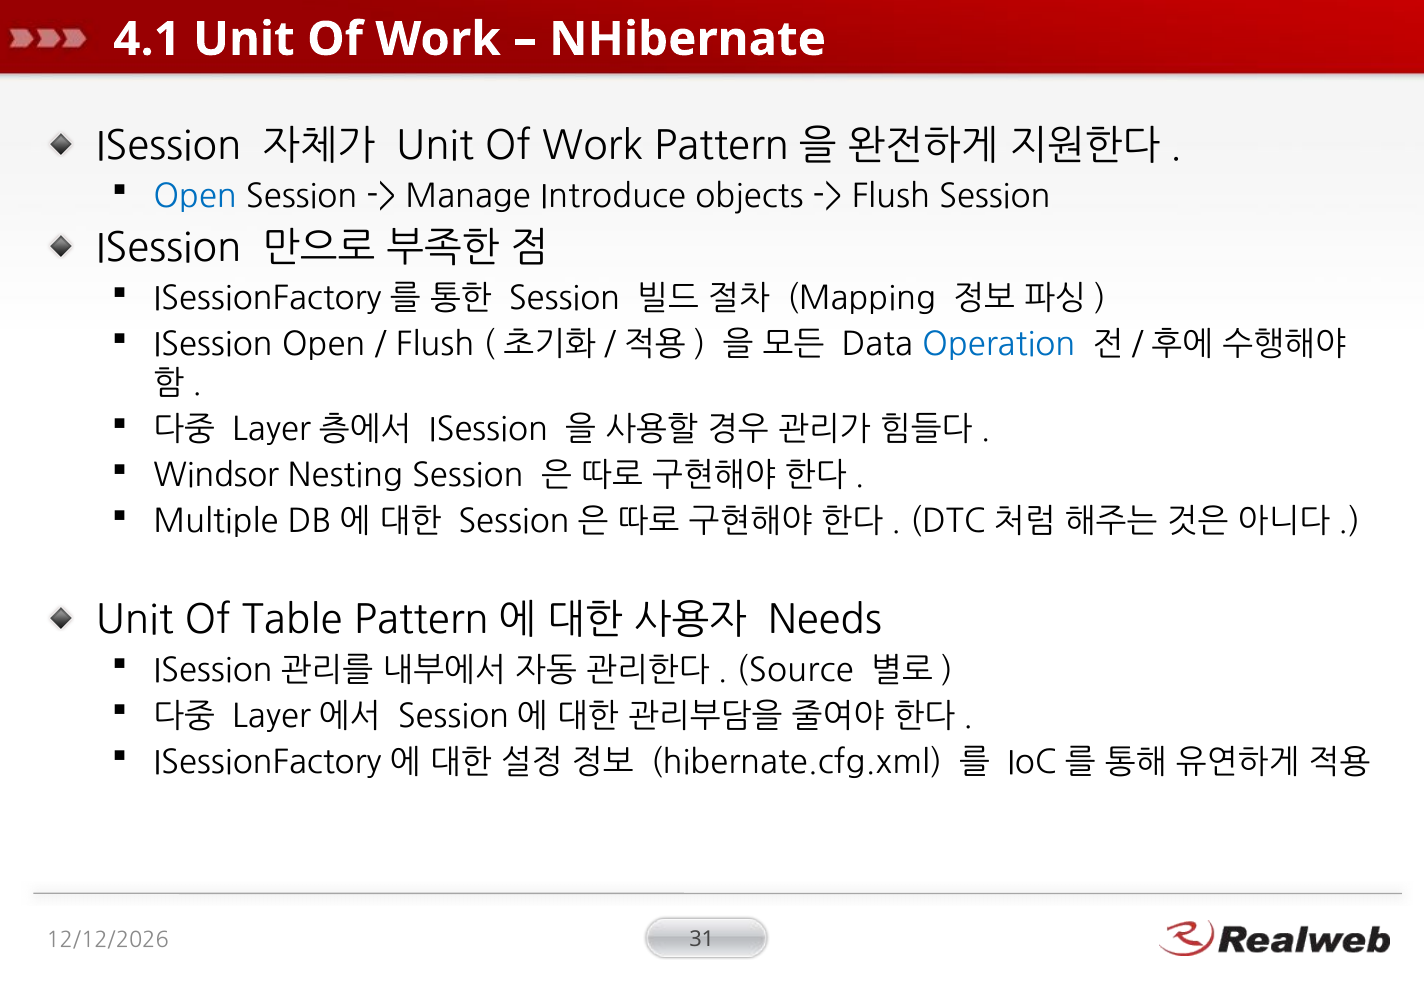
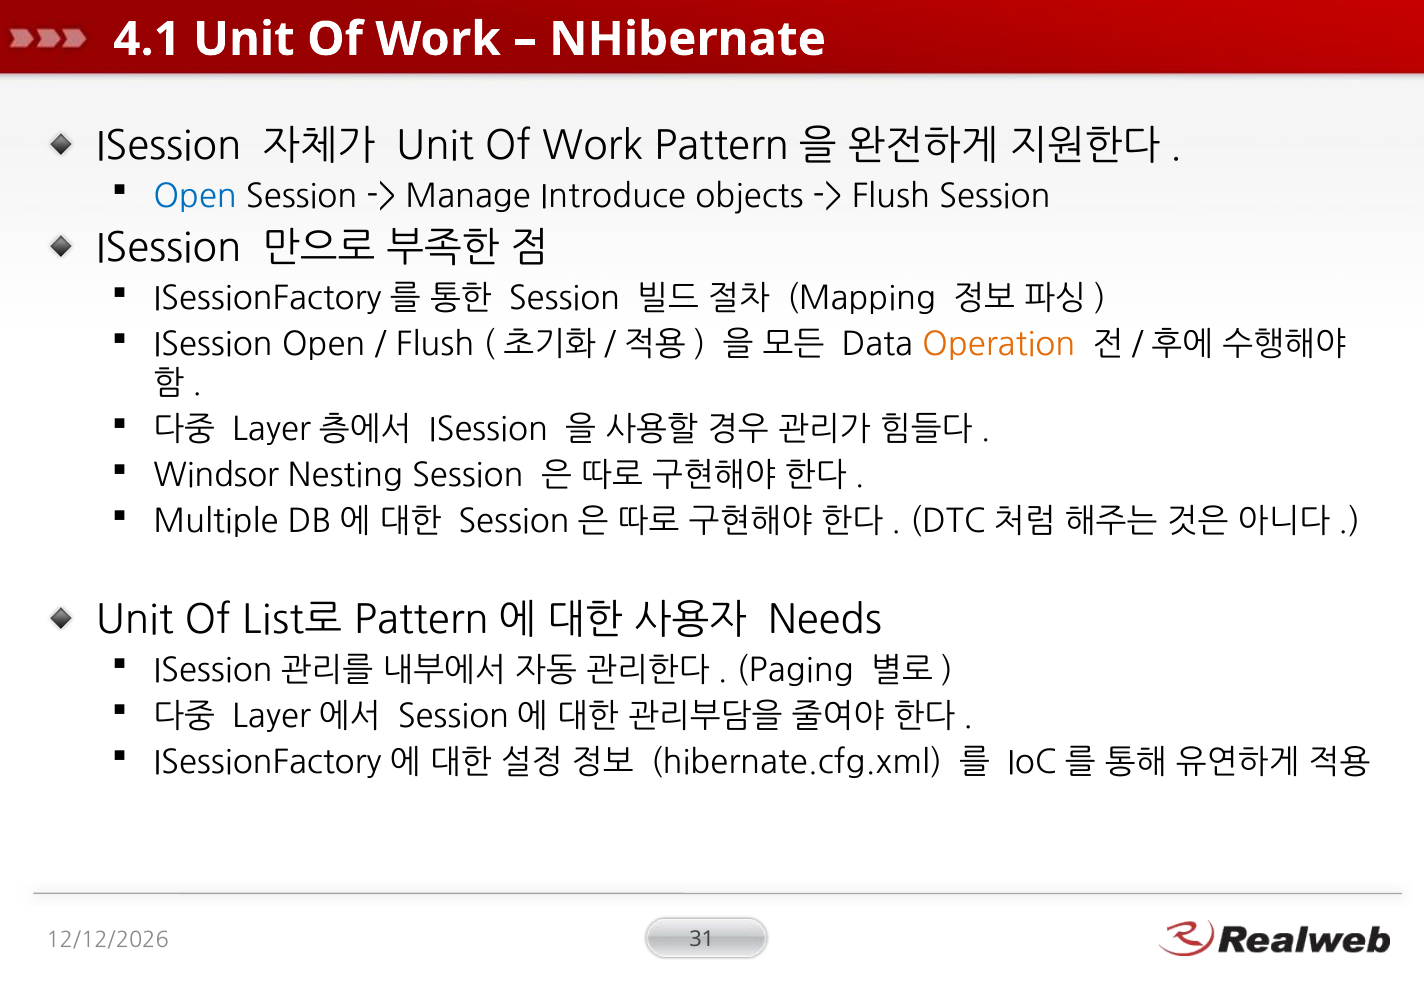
Operation colour: blue -> orange (999, 345)
Table: Table -> List로 (292, 620)
Source: Source -> Paging (795, 670)
